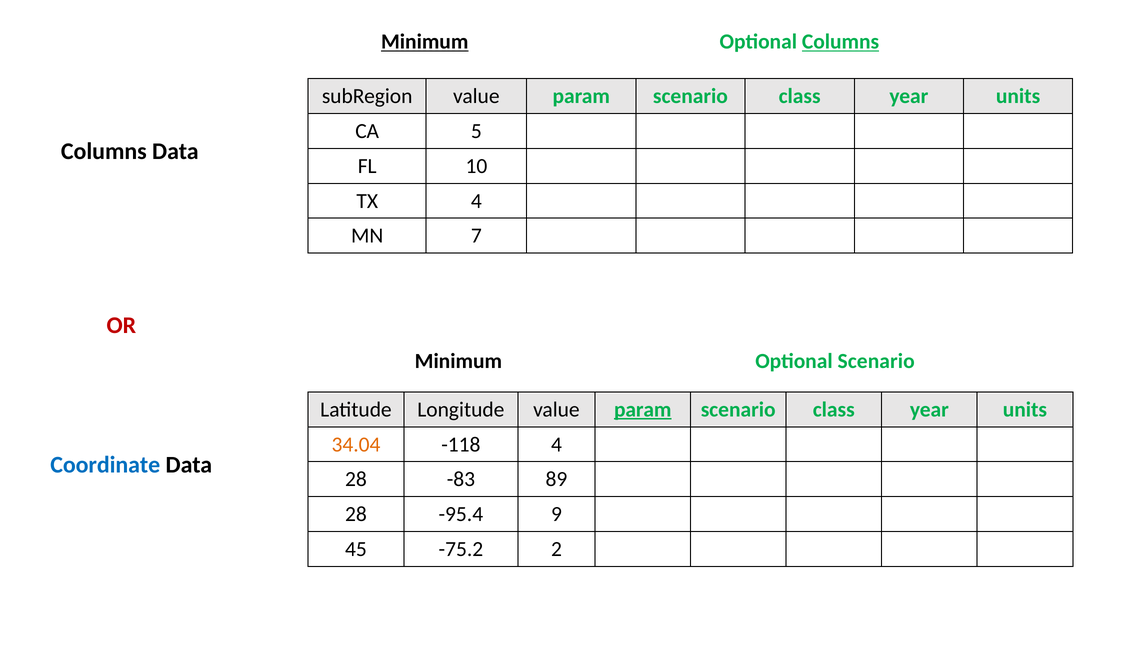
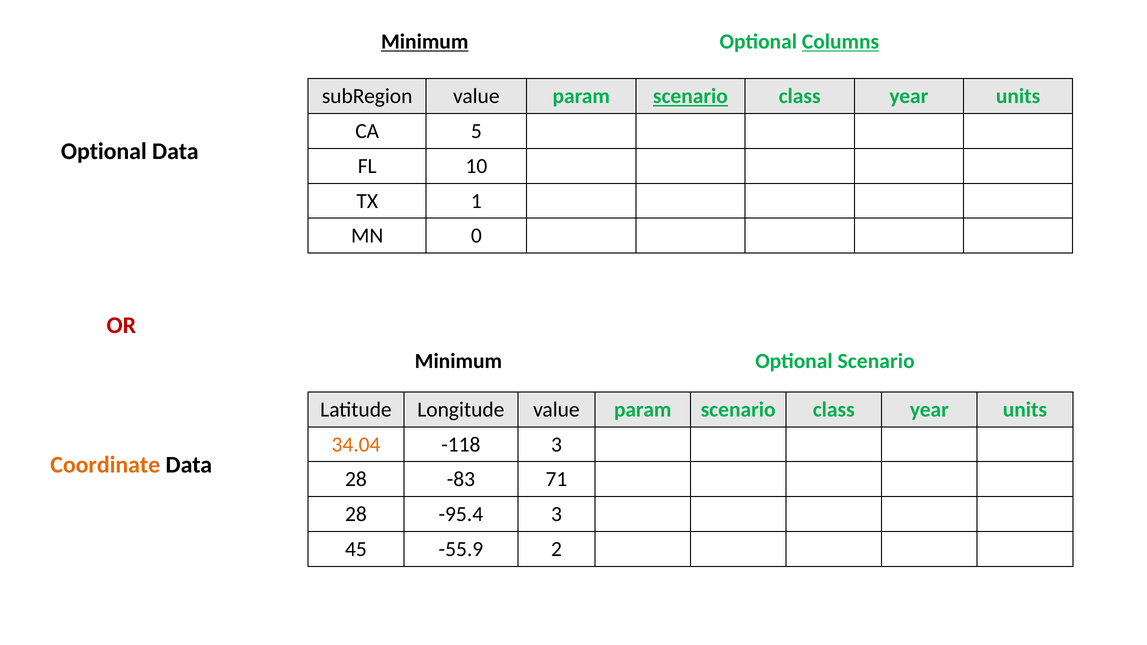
scenario underline: none -> present (690, 96)
Columns: Columns -> Optional (104, 151)
TX 4: 4 -> 1 (476, 201)
7: 7 -> 0 (476, 236)
param underline: present -> none (643, 410)
-118 4: 4 -> 3 (556, 445)
Coordinate colour: blue -> orange (105, 465)
89: 89 -> 71 (556, 479)
-95.4 9: 9 -> 3 (556, 514)
-75.2: -75.2 -> -55.9 (461, 549)
